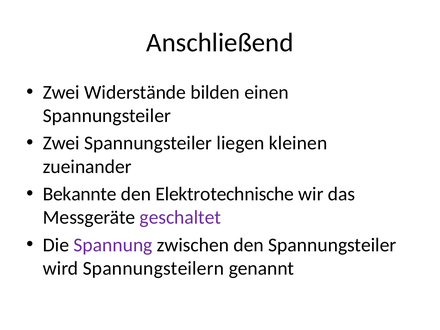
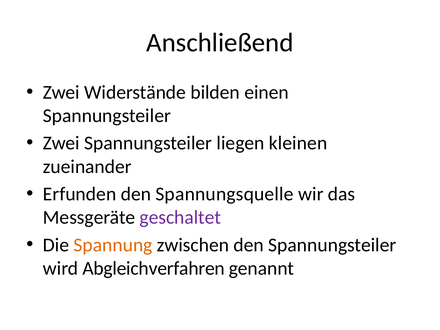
Bekannte: Bekannte -> Erfunden (80, 194)
Elektrotechnische: Elektrotechnische -> Spannungsquelle (225, 194)
Spannung colour: purple -> orange (113, 245)
Spannungsteilern: Spannungsteilern -> Abgleichverfahren (154, 268)
